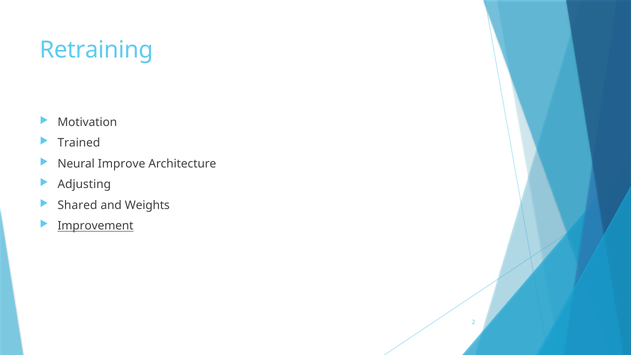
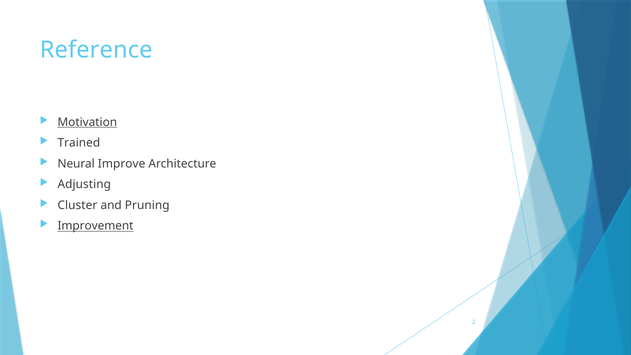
Retraining: Retraining -> Reference (96, 50)
Motivation underline: none -> present (87, 122)
Shared: Shared -> Cluster (77, 205)
Weights: Weights -> Pruning (147, 205)
